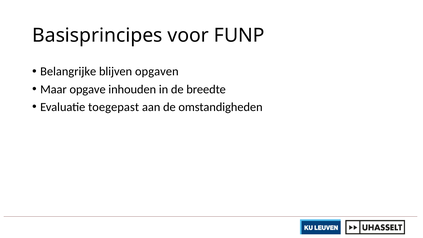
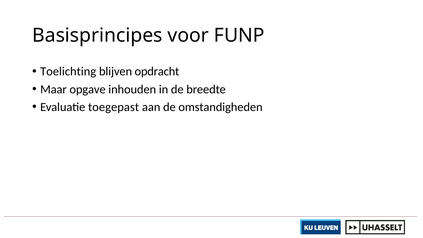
Belangrijke: Belangrijke -> Toelichting (68, 72)
opgaven: opgaven -> opdracht (157, 72)
